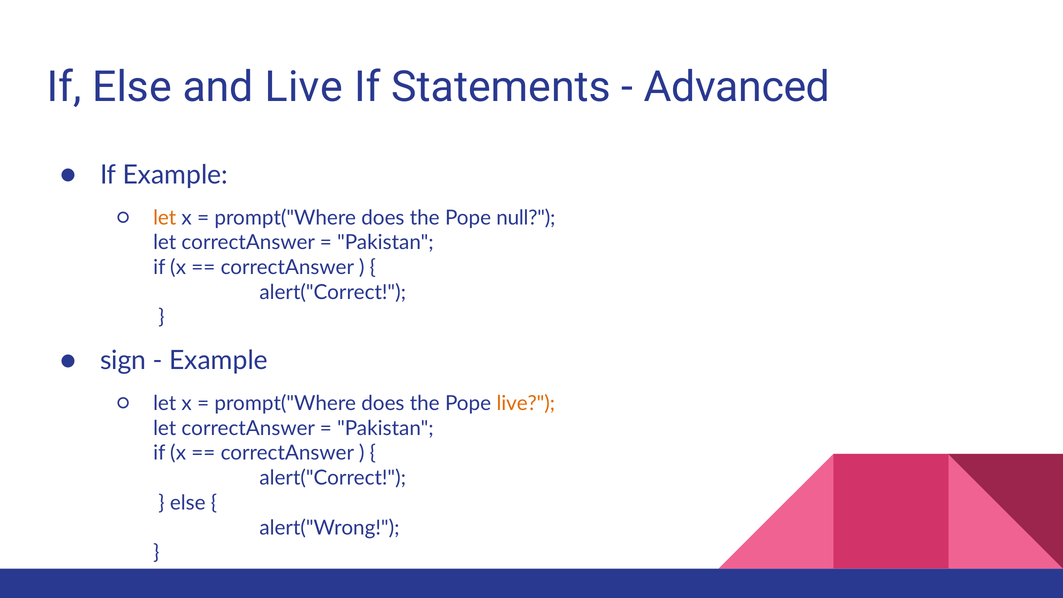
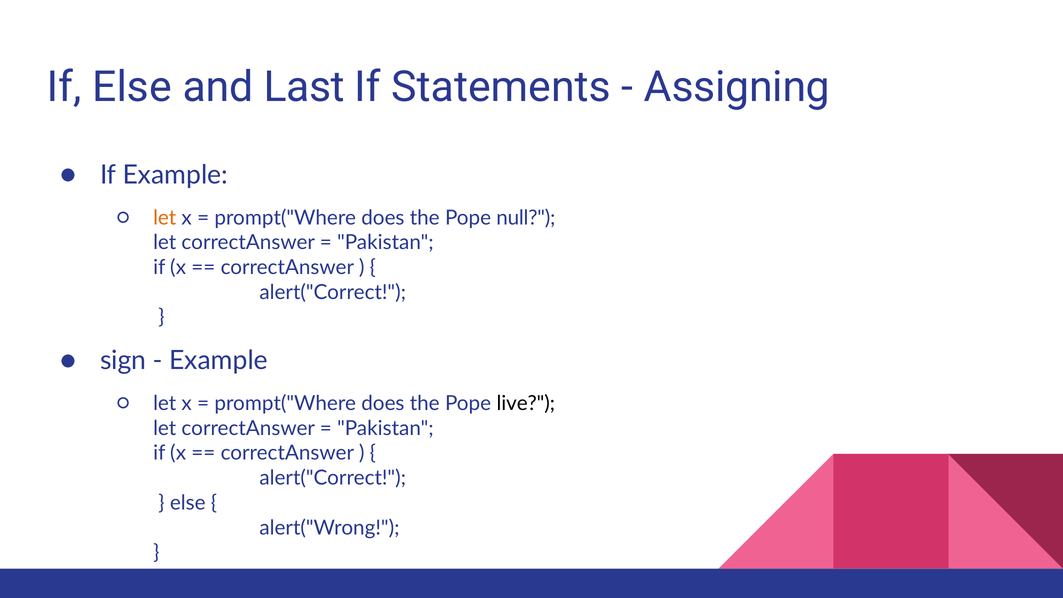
and Live: Live -> Last (304, 87)
Advanced: Advanced -> Assigning (737, 87)
live colour: orange -> black (526, 403)
